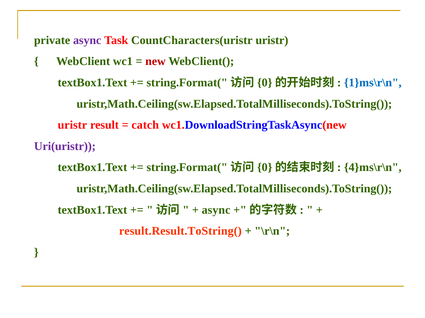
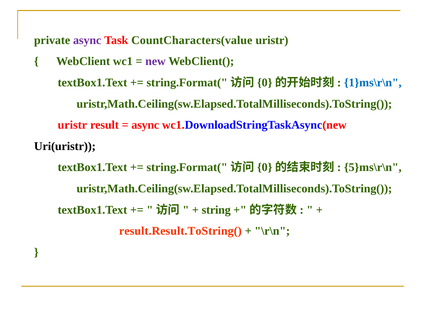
CountCharacters(uristr: CountCharacters(uristr -> CountCharacters(value (192, 40)
new colour: red -> purple (155, 62)
catch: catch -> async (145, 125)
Uri(uristr colour: purple -> black (65, 147)
4}ms\r\n: 4}ms\r\n -> 5}ms\r\n (373, 168)
async: async -> string (216, 210)
